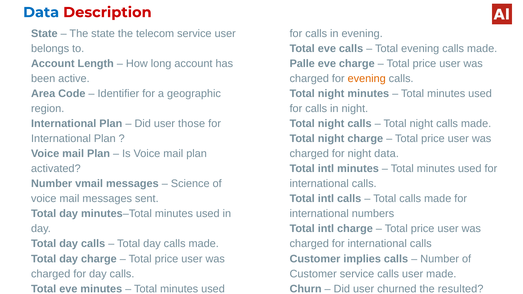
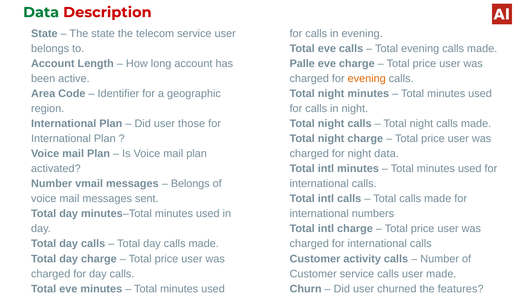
Data colour: blue -> green (41, 12)
Science: Science -> Belongs (190, 184)
implies: implies -> activity (362, 259)
resulted: resulted -> features (461, 289)
